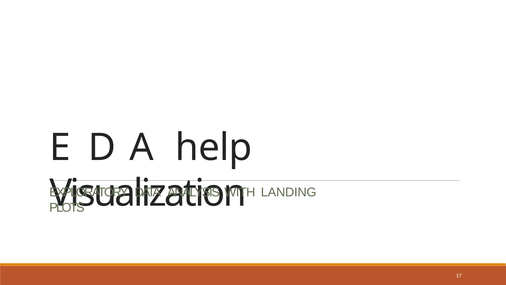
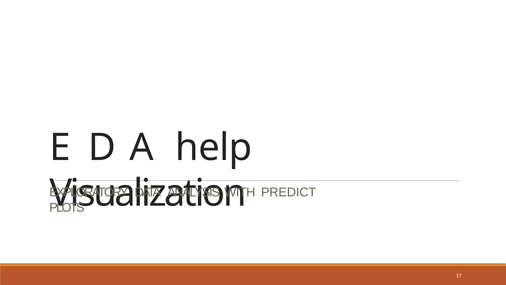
LANDING: LANDING -> PREDICT (289, 192)
